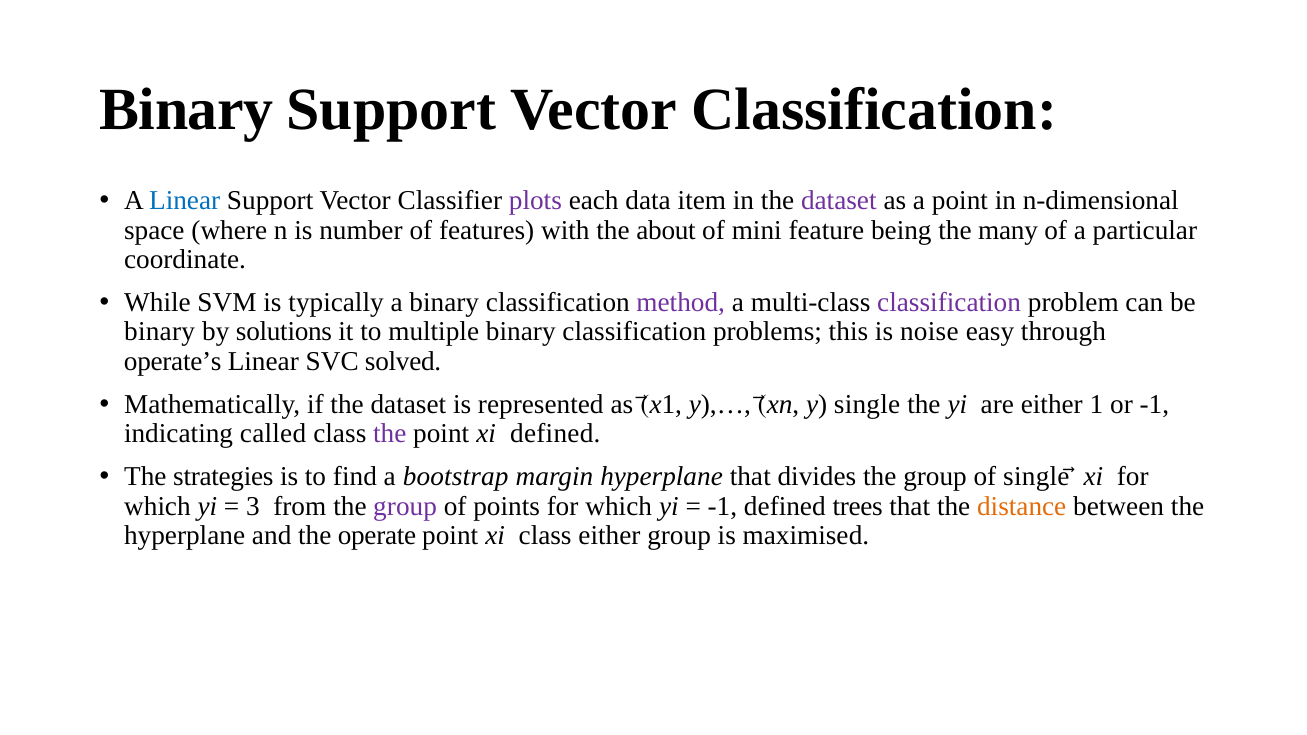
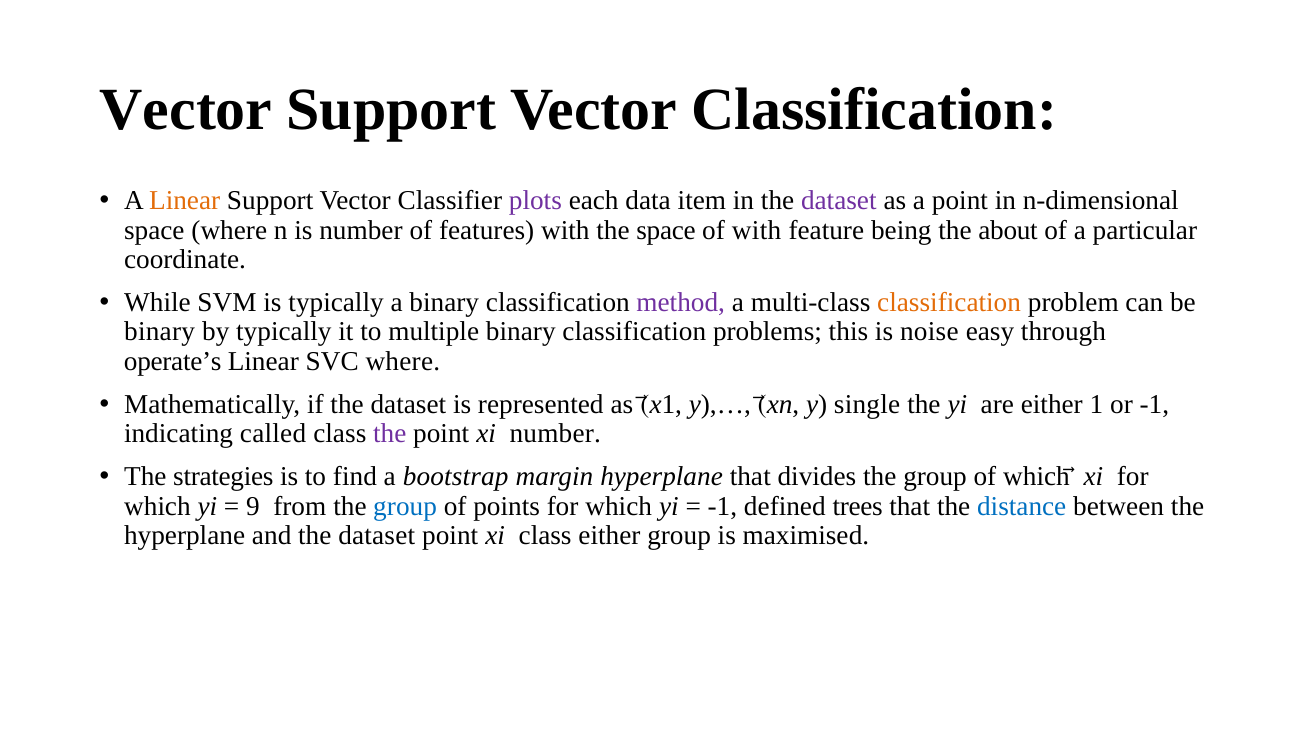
Binary: Binary -> Vector (186, 110)
Linear colour: blue -> orange (185, 201)
the about: about -> space (666, 230)
of mini: mini -> with (757, 230)
many: many -> about (1008, 230)
classification colour: purple -> orange (949, 303)
by solutions: solutions -> typically (284, 332)
SVC solved: solved -> where (403, 361)
xi defined: defined -> number (555, 434)
of single: single -> which (1036, 477)
3: 3 -> 9 (253, 506)
group colour: purple -> blue (405, 506)
distance colour: orange -> blue (1022, 506)
and the operate: operate -> dataset (377, 536)
